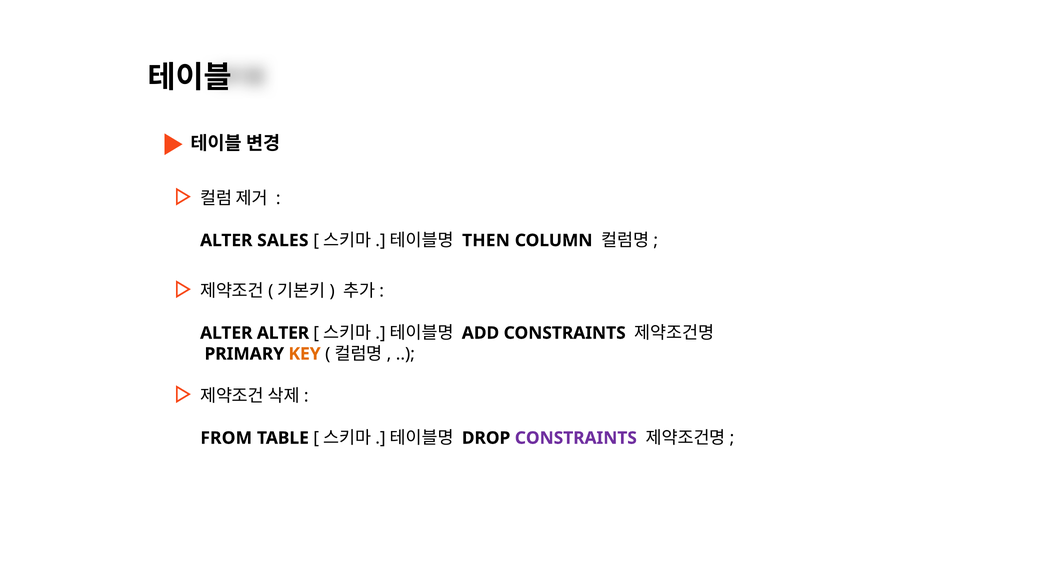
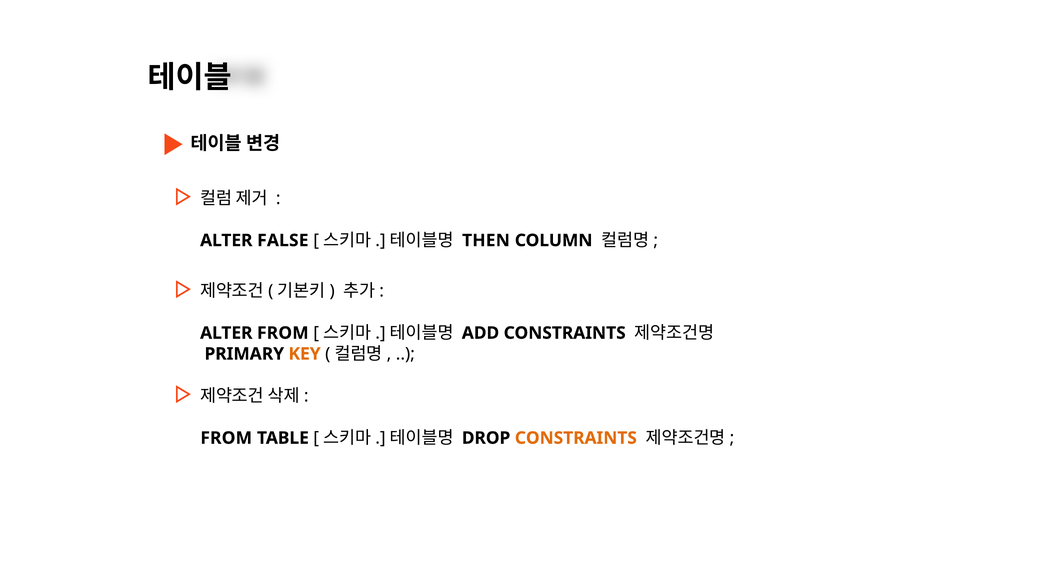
SALES: SALES -> FALSE (283, 240)
ALTER ALTER: ALTER -> FROM (283, 333)
CONSTRAINTS colour: purple -> orange (576, 438)
